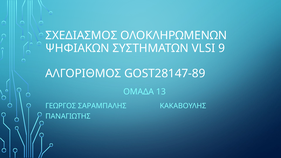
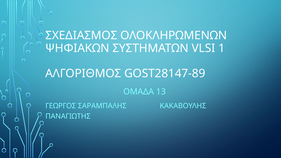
9: 9 -> 1 (222, 48)
